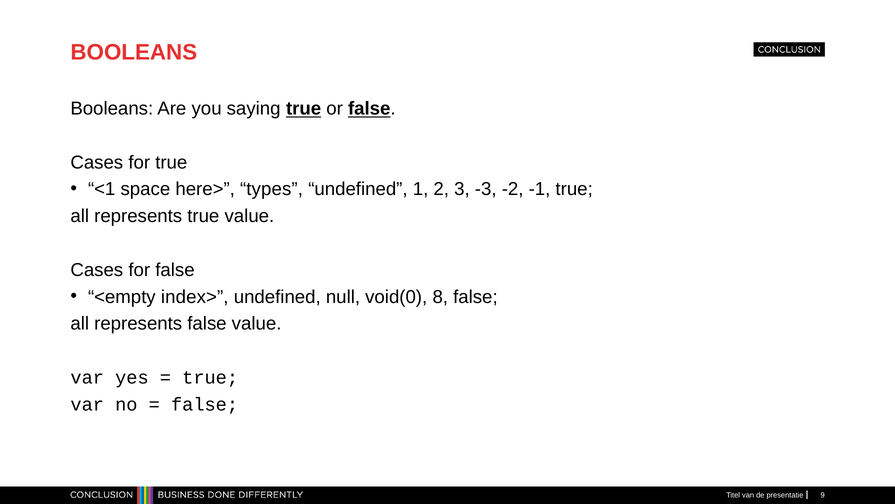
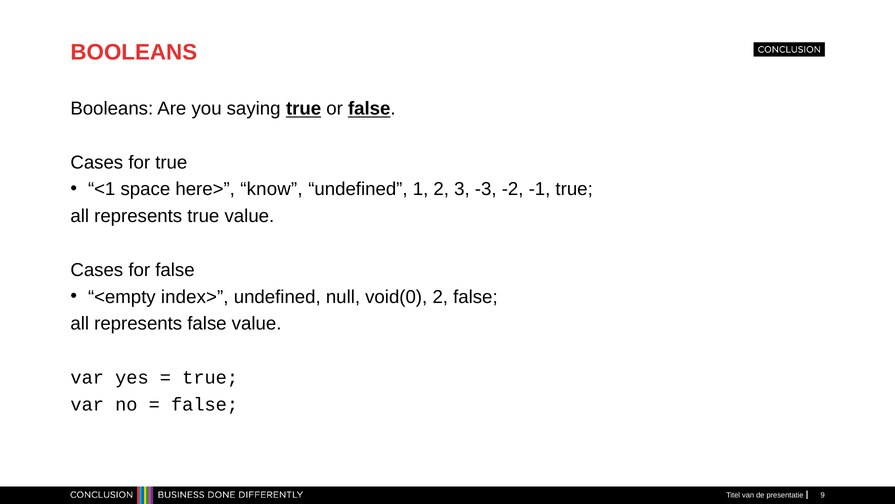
types: types -> know (271, 189)
void(0 8: 8 -> 2 (440, 297)
